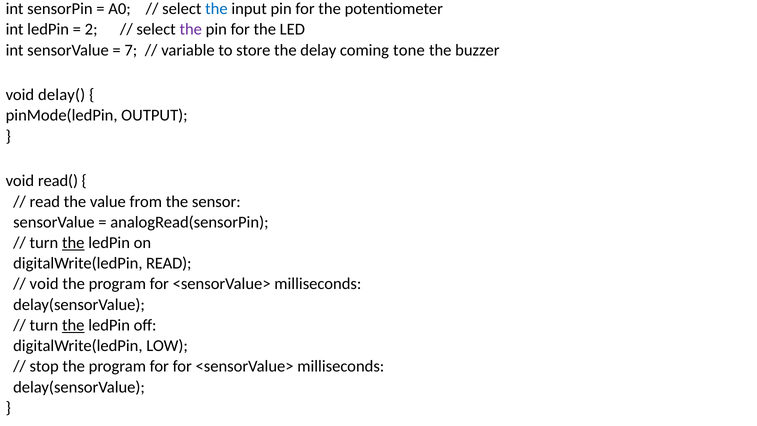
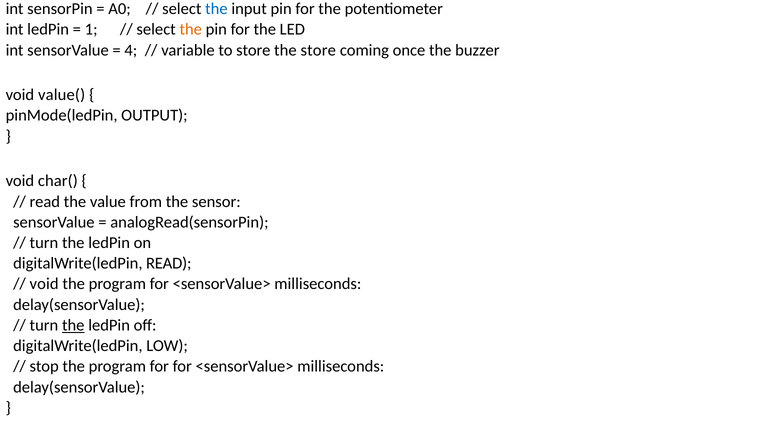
2: 2 -> 1 (91, 29)
the colour: purple -> orange (191, 29)
7: 7 -> 4 (131, 50)
the delay: delay -> store (318, 50)
tone: tone -> once (409, 50)
delay(: delay( -> value( (62, 95)
read(: read( -> char( (58, 181)
the underline: present -> none (73, 243)
